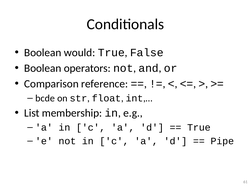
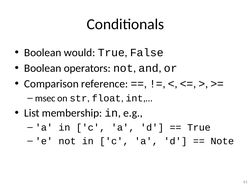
bcde: bcde -> msec (45, 98)
Pipe: Pipe -> Note (222, 141)
